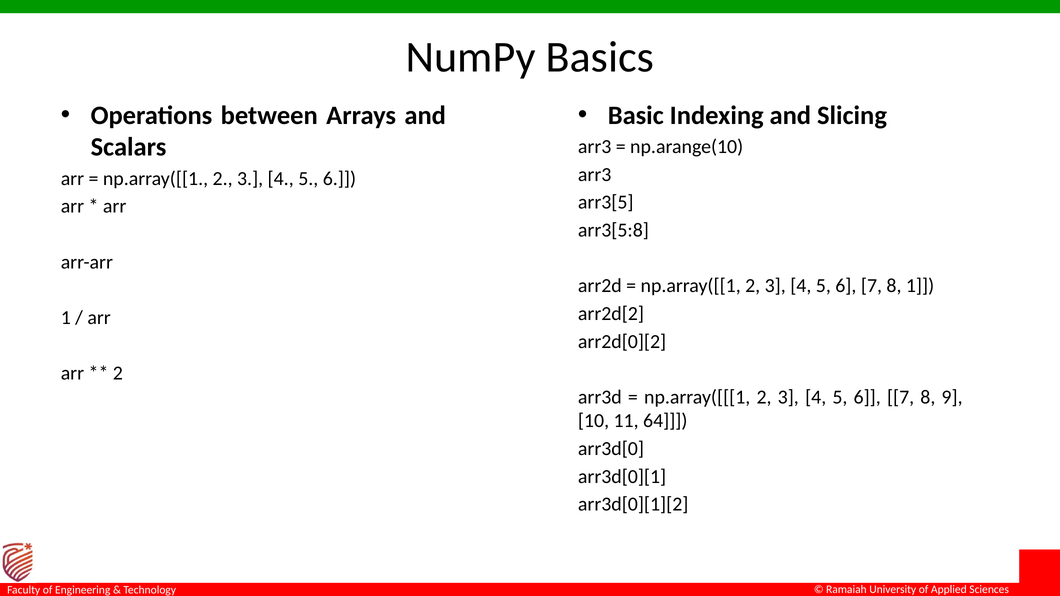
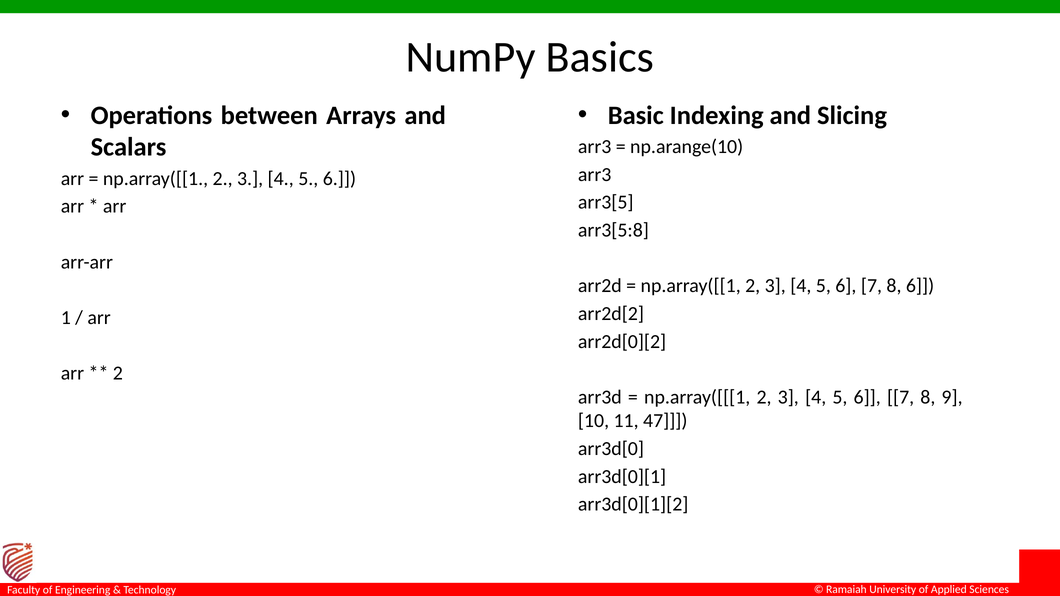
8 1: 1 -> 6 (920, 286)
64: 64 -> 47 (665, 421)
